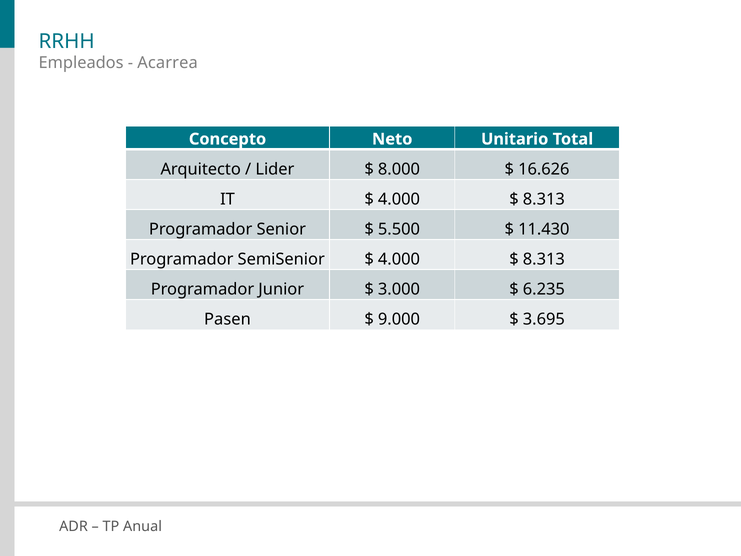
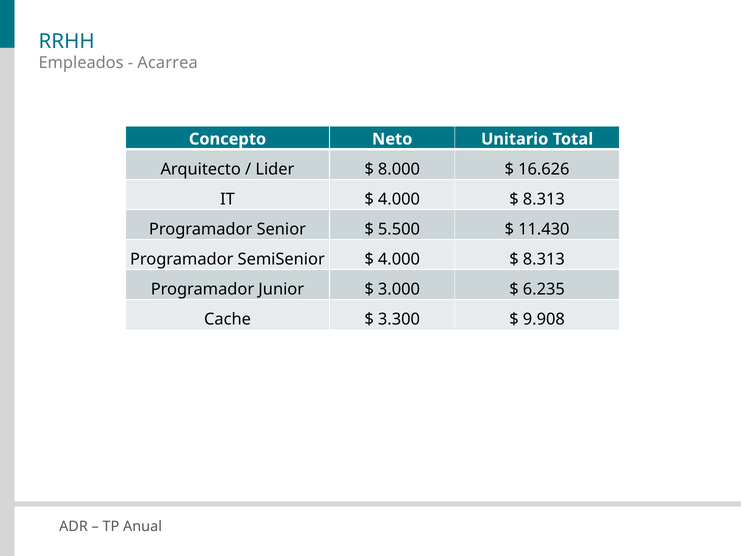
Pasen: Pasen -> Cache (228, 319)
9.000: 9.000 -> 3.300 (399, 319)
3.695: 3.695 -> 9.908 (544, 319)
